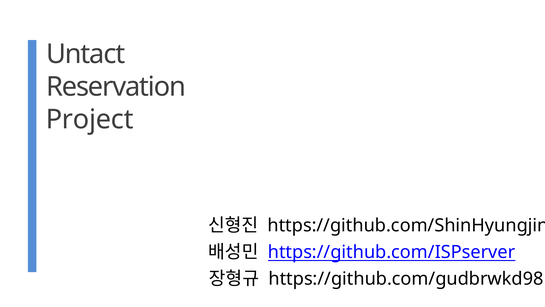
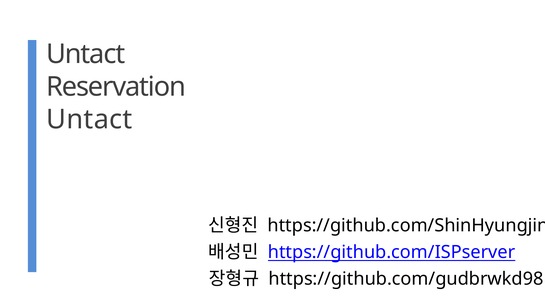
Project: Project -> Untact (89, 119)
